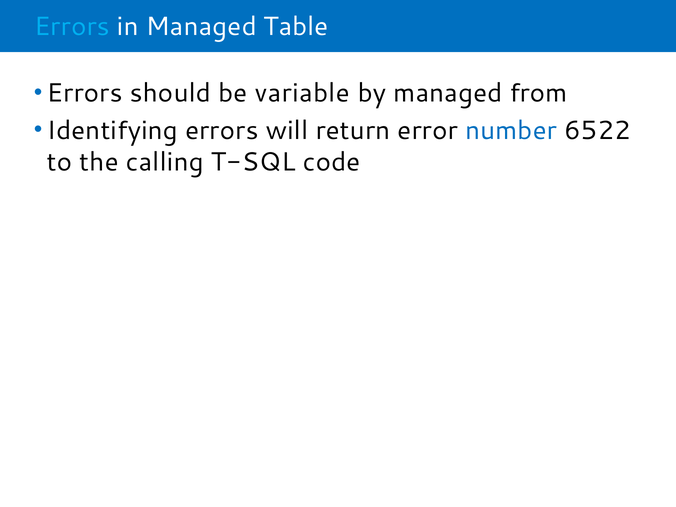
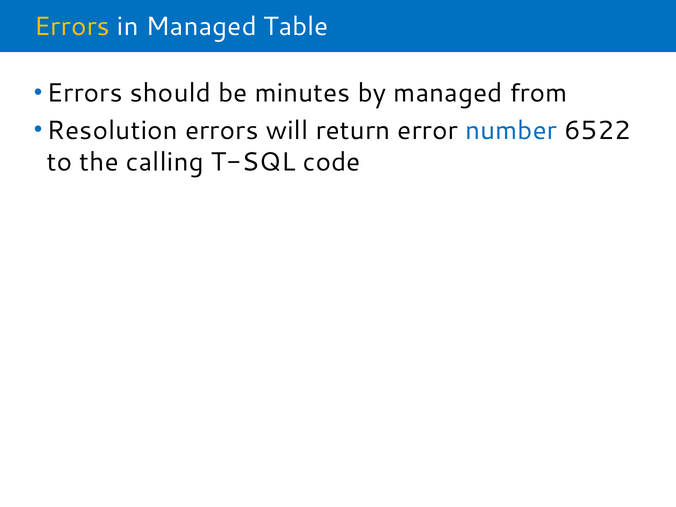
Errors colour: light blue -> yellow (72, 27)
variable: variable -> minutes (303, 93)
Identifying: Identifying -> Resolution (112, 130)
